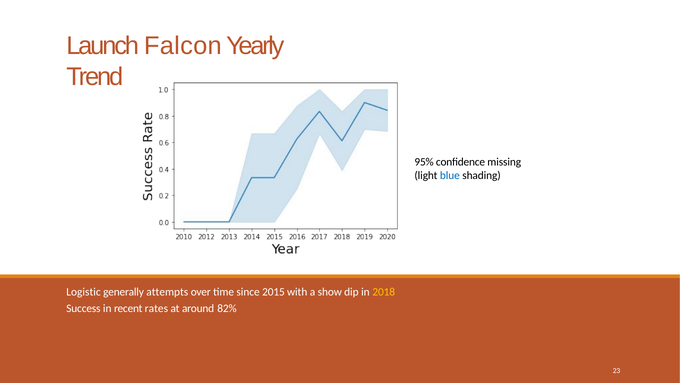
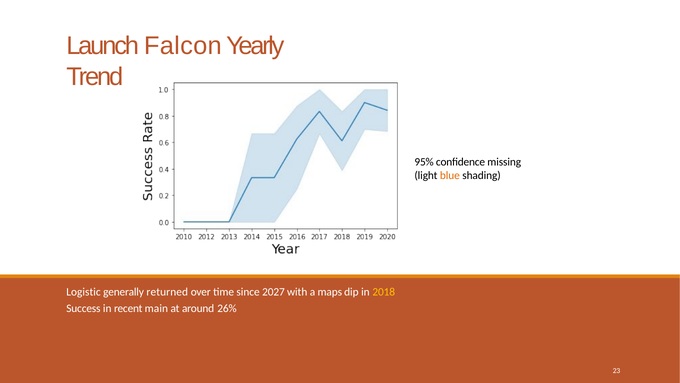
blue colour: blue -> orange (450, 175)
attempts: attempts -> returned (167, 292)
2015: 2015 -> 2027 (274, 292)
show: show -> maps (330, 292)
rates: rates -> main (156, 308)
82%: 82% -> 26% (227, 308)
